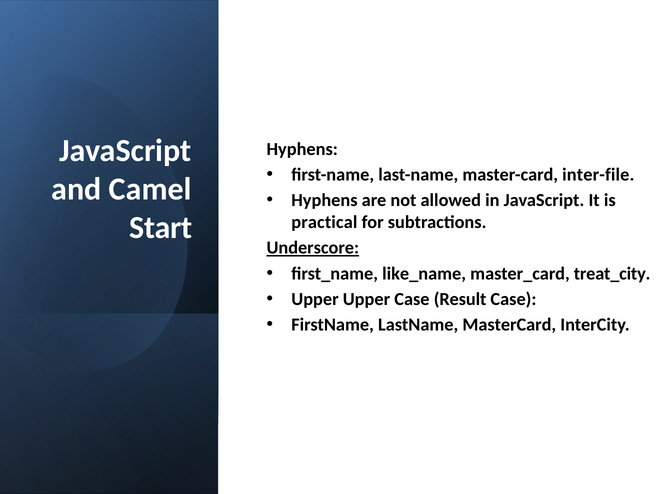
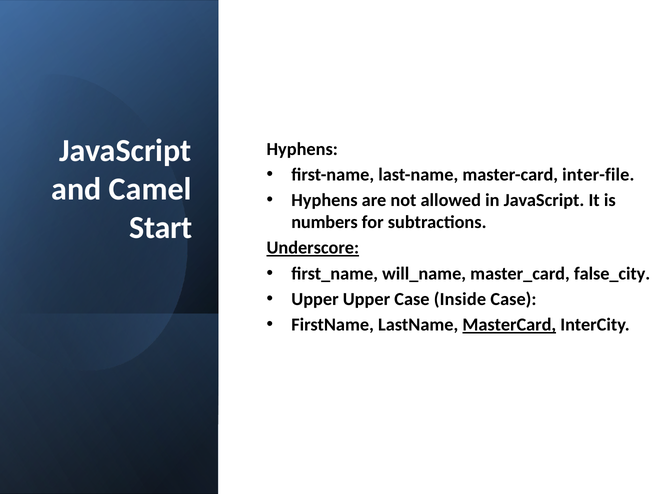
practical: practical -> numbers (325, 222)
like_name: like_name -> will_name (424, 274)
treat_city: treat_city -> false_city (612, 274)
Result: Result -> Inside (460, 299)
MasterCard underline: none -> present (509, 325)
